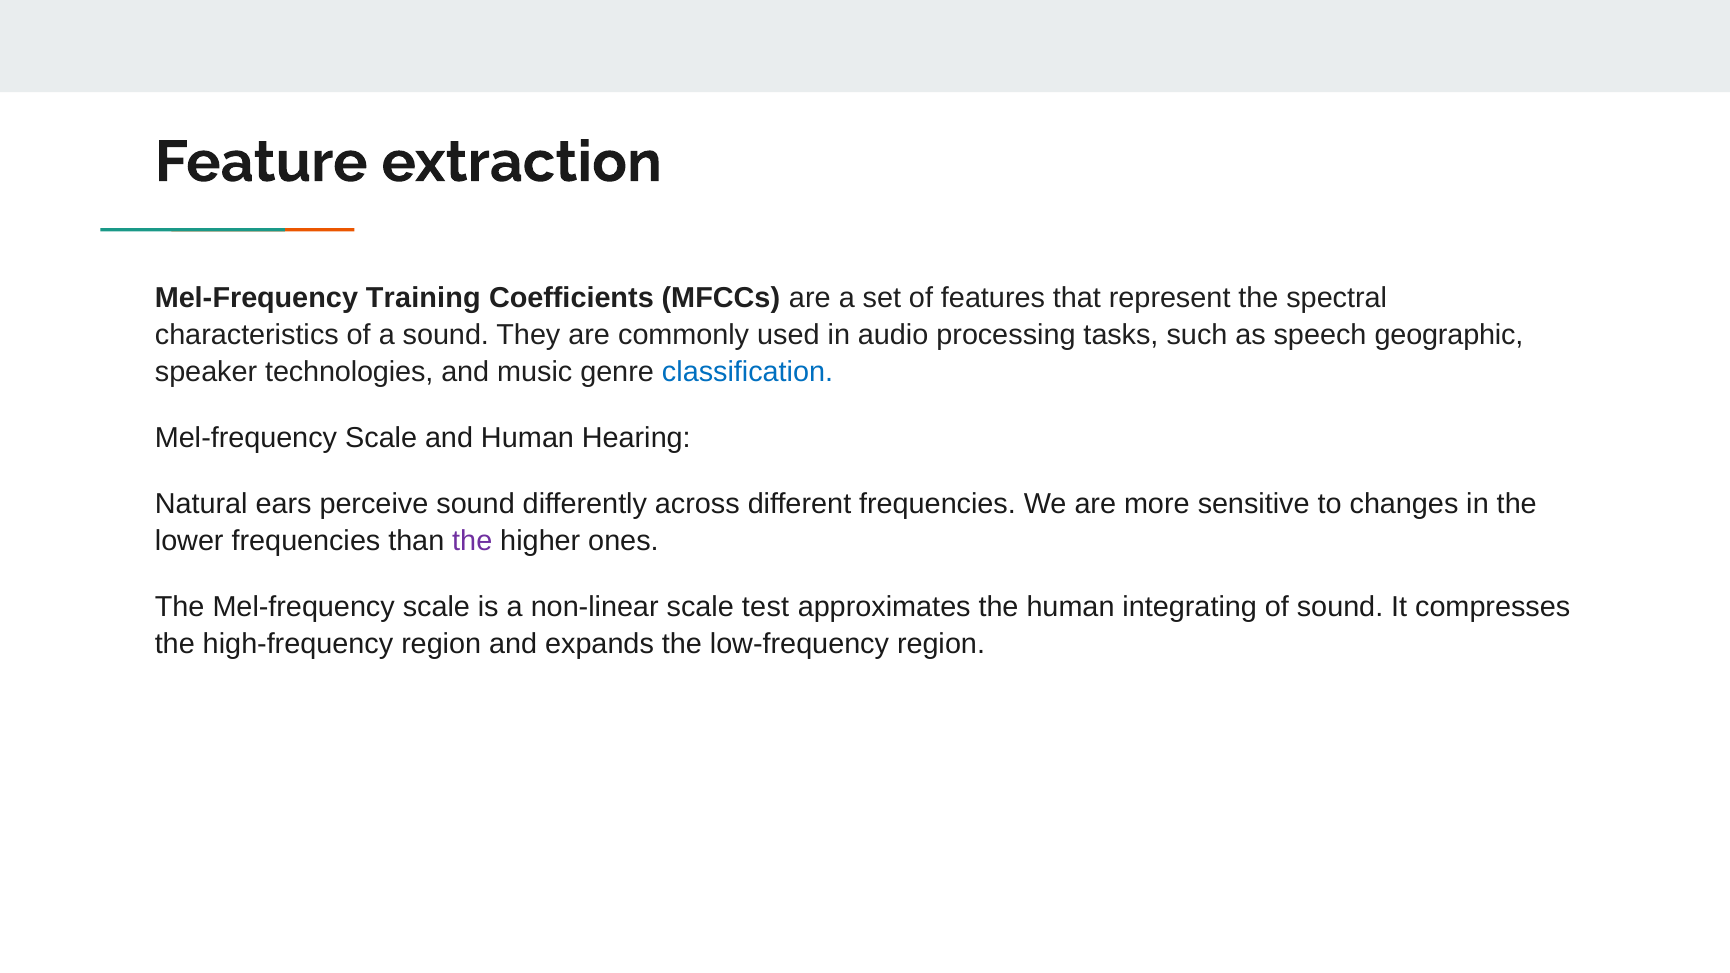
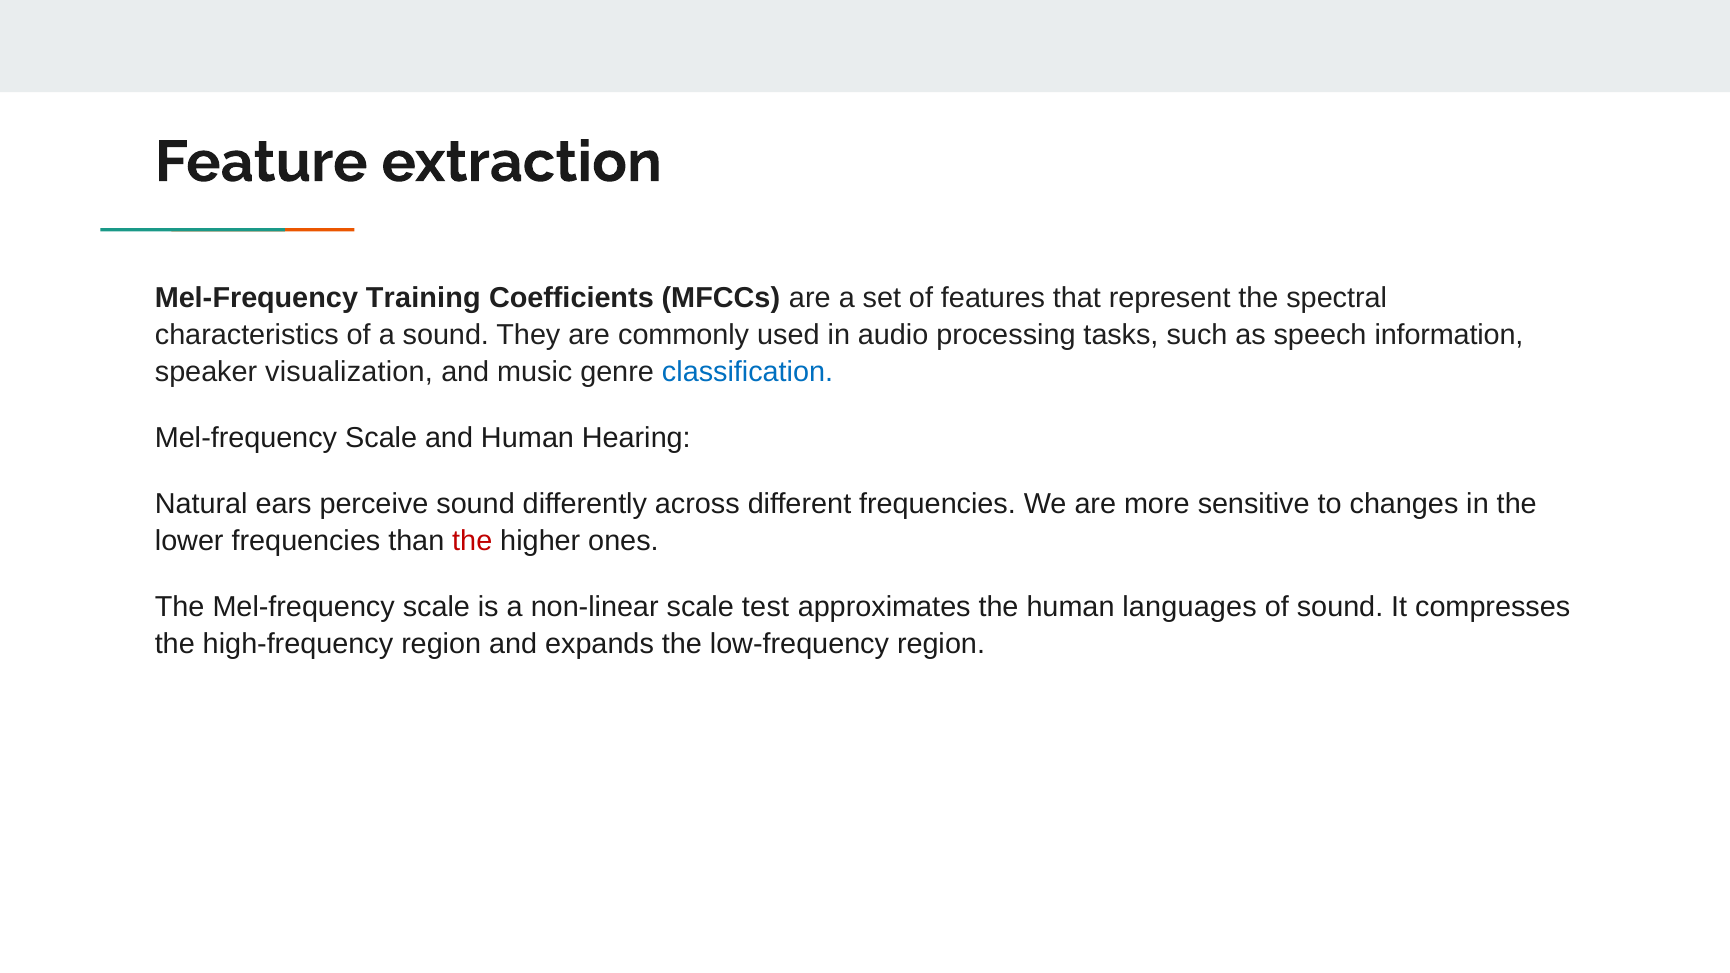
geographic: geographic -> information (1449, 335)
technologies: technologies -> visualization (349, 372)
the colour: purple -> red (472, 541)
integrating: integrating -> languages (1190, 607)
